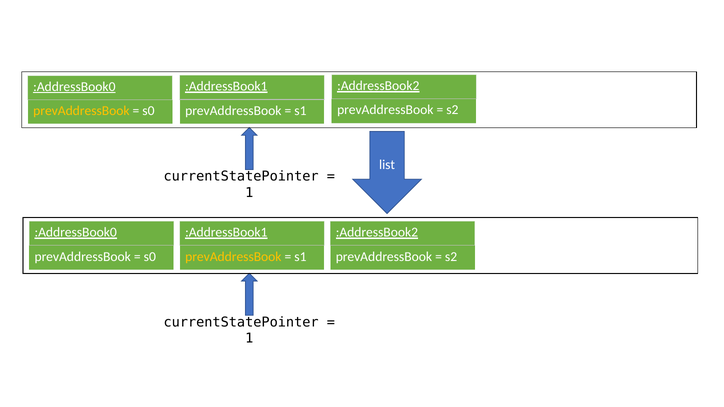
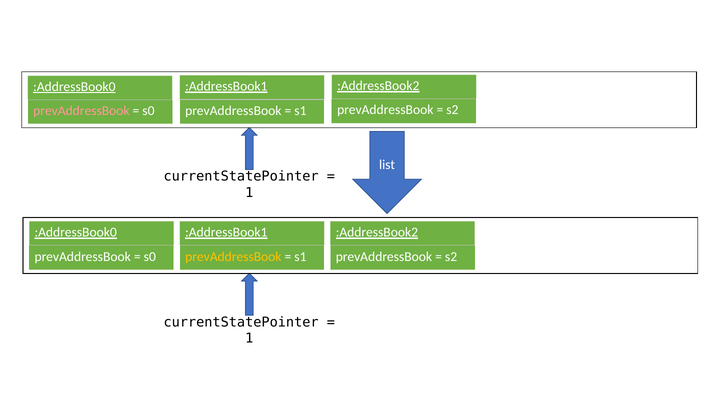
prevAddressBook colour: yellow -> pink (81, 111)
